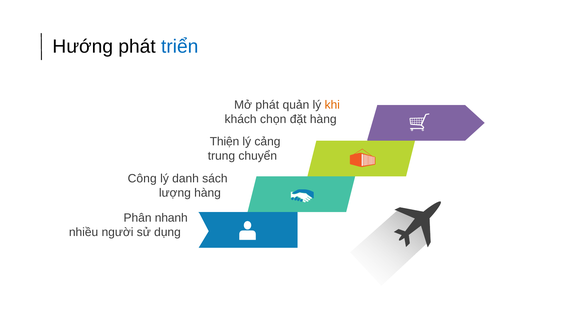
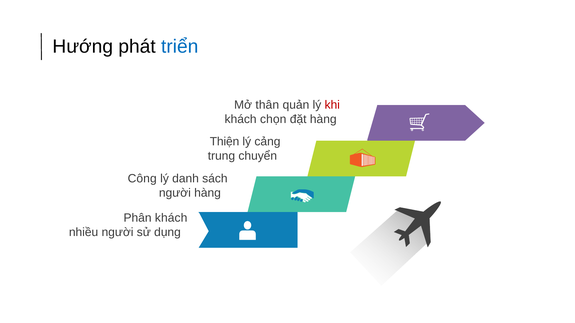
Mở phát: phát -> thân (267, 105)
khi colour: orange -> red (332, 105)
lượng: lượng -> người (175, 193)
Phân nhanh: nhanh -> khách (171, 218)
